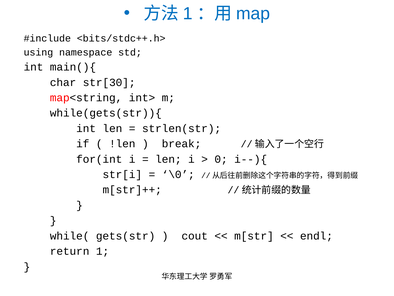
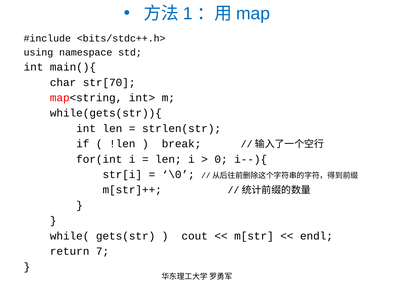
str[30: str[30 -> str[70 (109, 82)
return 1: 1 -> 7 (103, 251)
